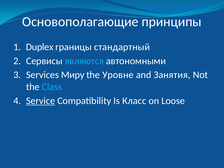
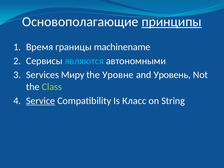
принципы underline: none -> present (172, 22)
Duplex: Duplex -> Время (40, 47)
стандартный: стандартный -> machinename (122, 47)
Занятия: Занятия -> Уровень (172, 75)
Class colour: light blue -> light green (52, 87)
Loose: Loose -> String (173, 101)
